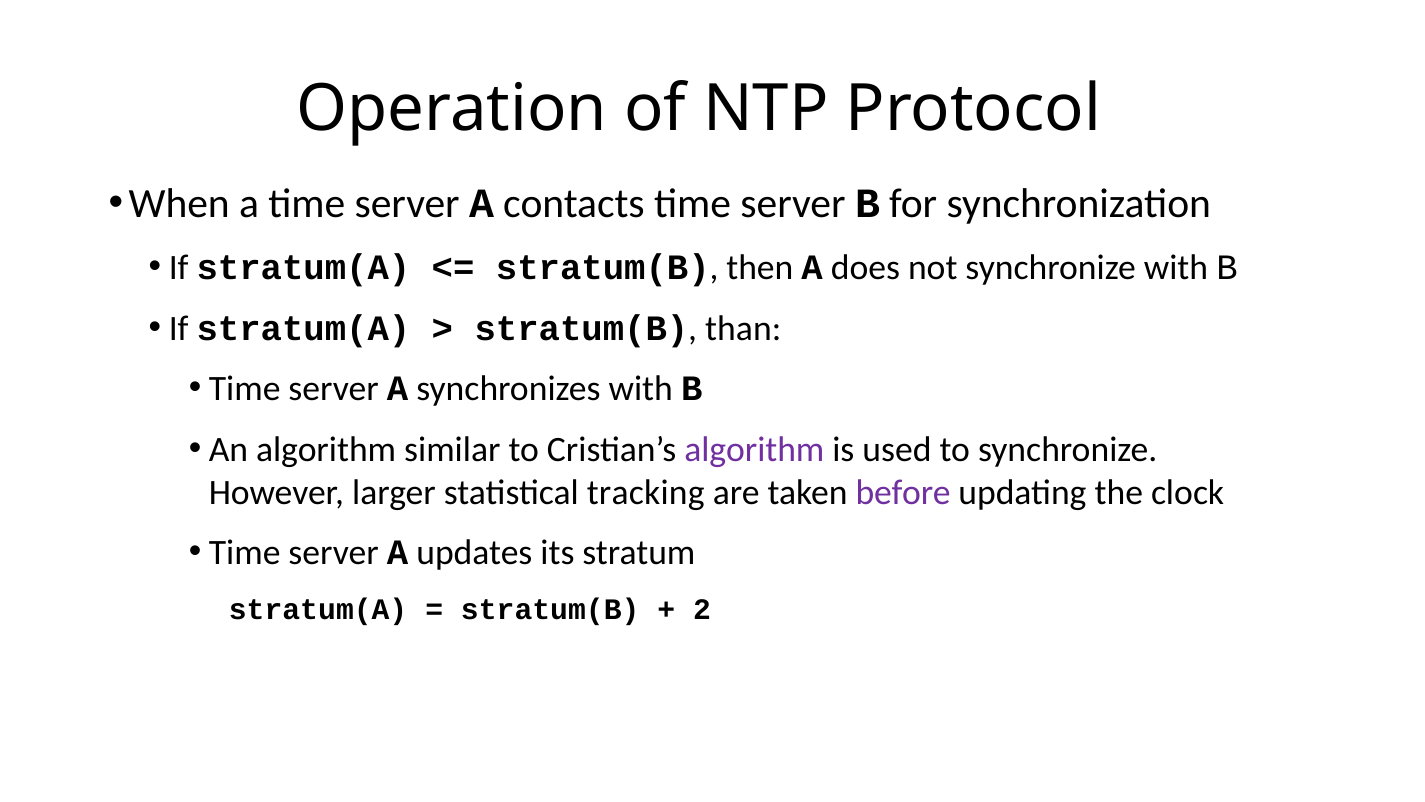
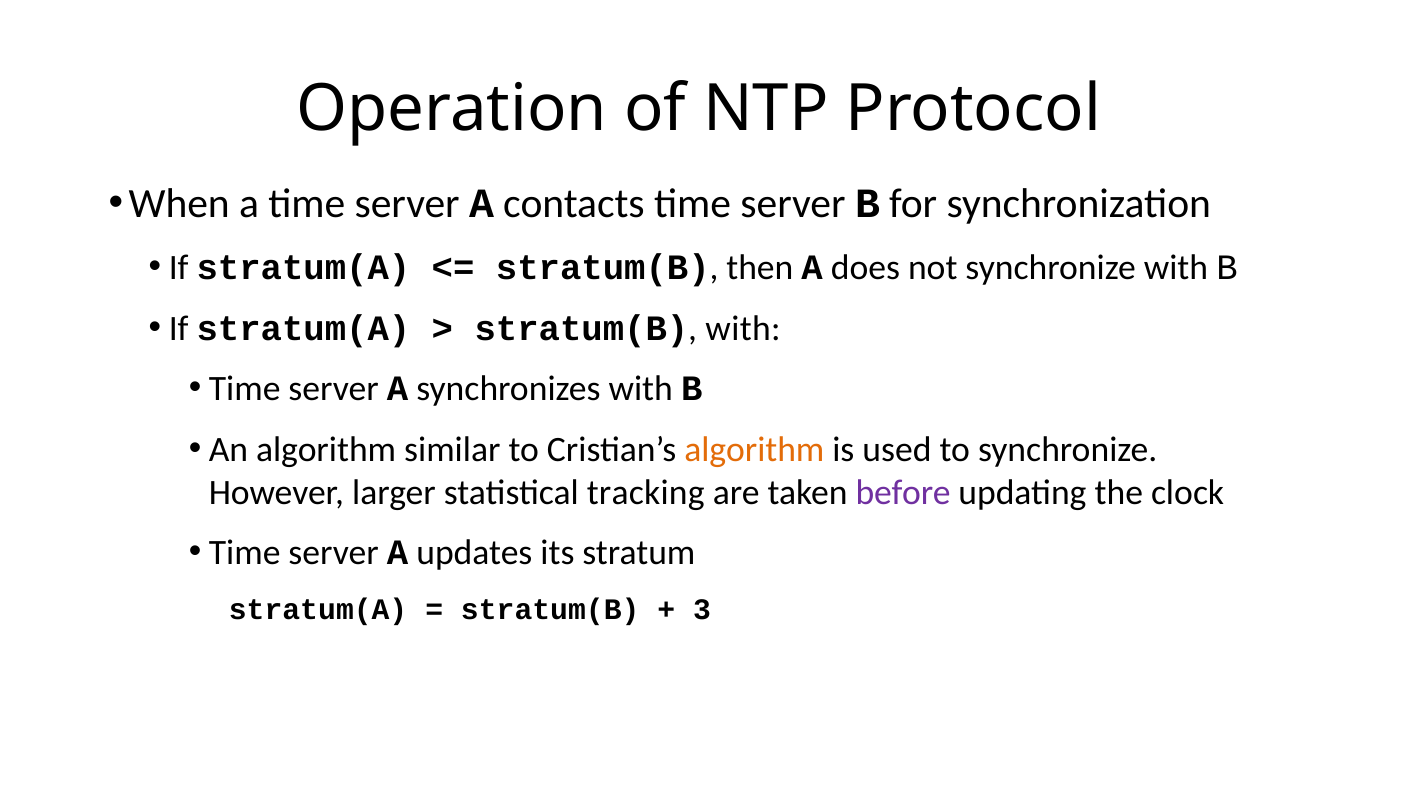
stratum(B than: than -> with (743, 328)
algorithm colour: purple -> orange (754, 449)
2: 2 -> 3 (702, 609)
